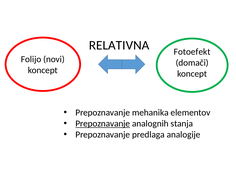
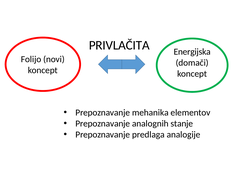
RELATIVNA: RELATIVNA -> PRIVLAČITA (119, 45)
Fotoefekt: Fotoefekt -> Energijska (192, 52)
Prepoznavanje underline: present -> none (103, 124)
stanja: stanja -> stanje (182, 124)
